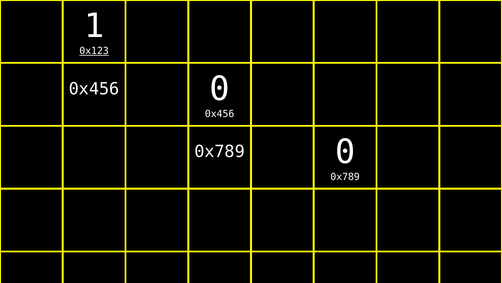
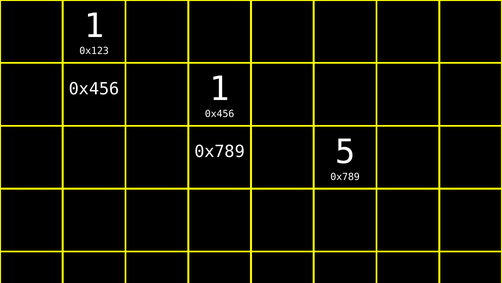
0x123 underline: present -> none (94, 51)
0x456 0: 0 -> 1 (220, 89)
0x789 0: 0 -> 5 (345, 152)
